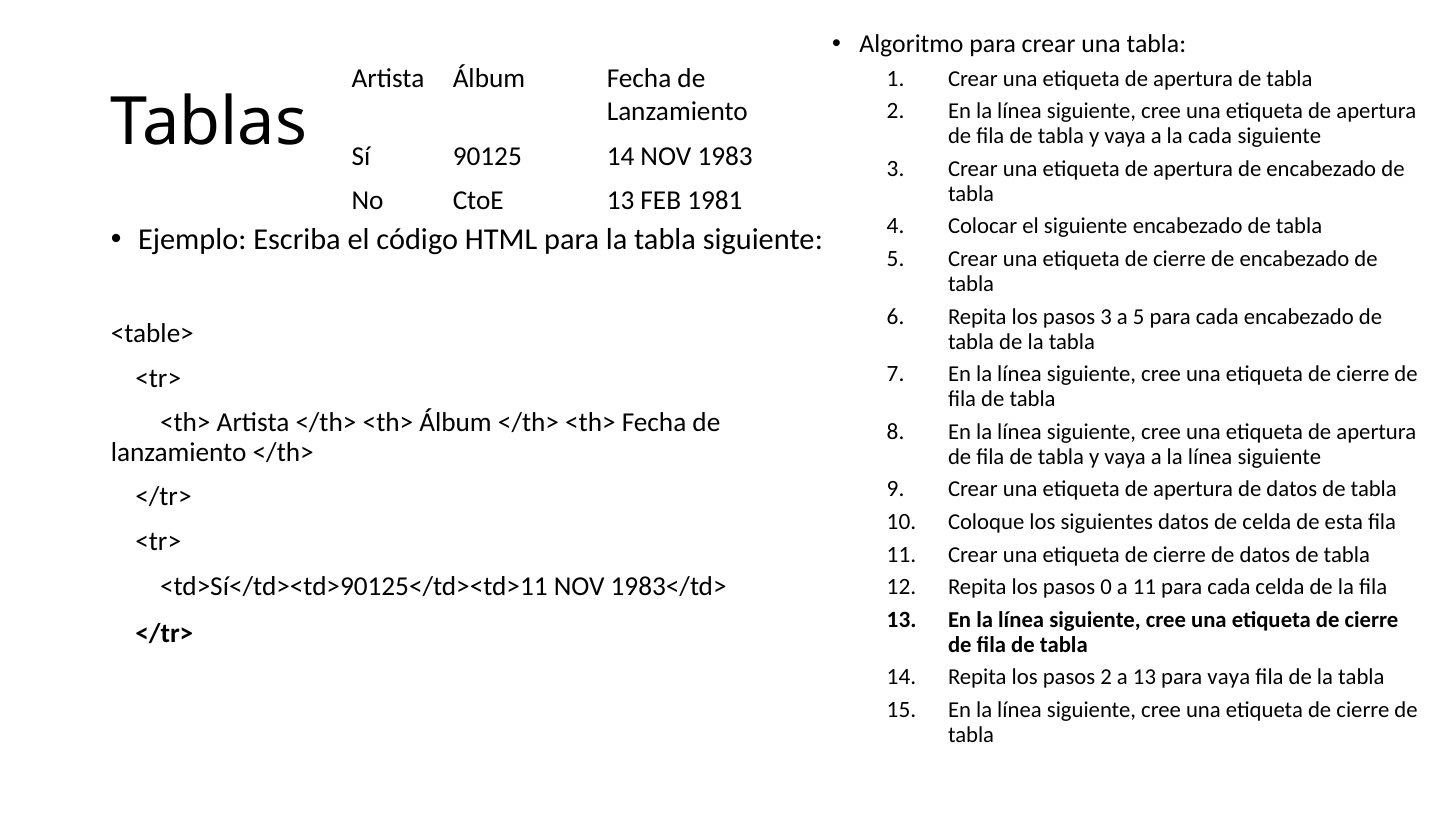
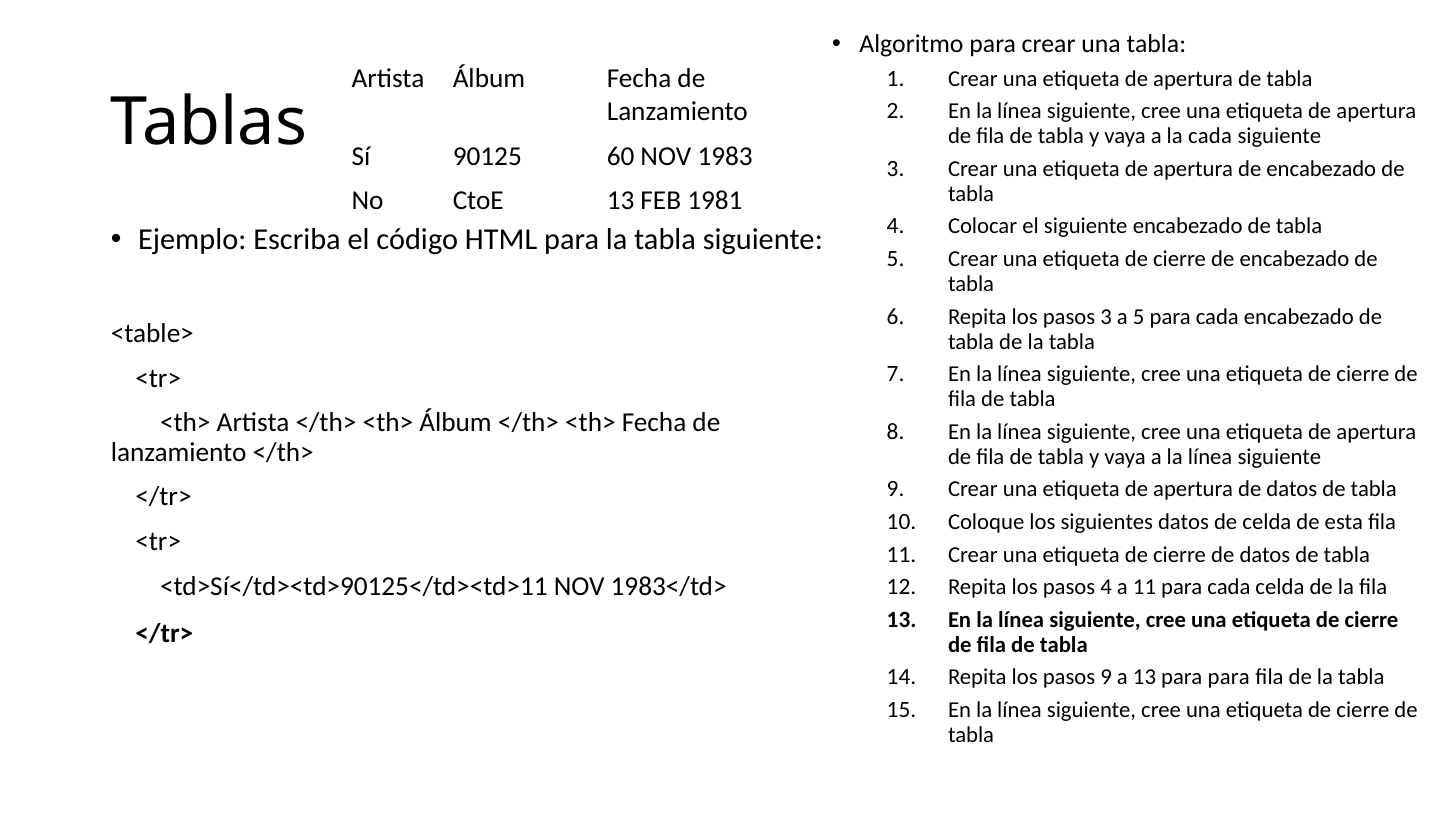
90125 14: 14 -> 60 (621, 156)
pasos 0: 0 -> 4 (1106, 587)
pasos 2: 2 -> 9 (1106, 677)
para vaya: vaya -> para (1229, 677)
